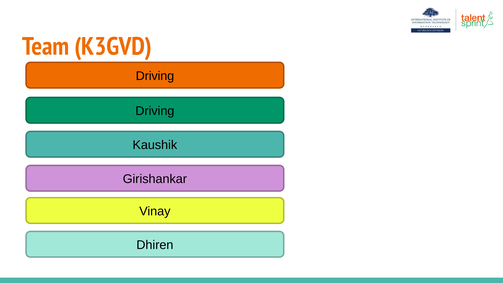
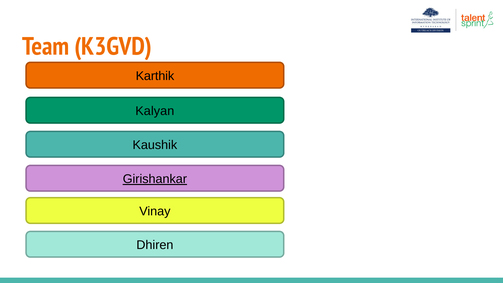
Driving: Driving -> Karthik (155, 76)
Driving: Driving -> Kalyan (155, 111)
Girishankar underline: none -> present (155, 179)
